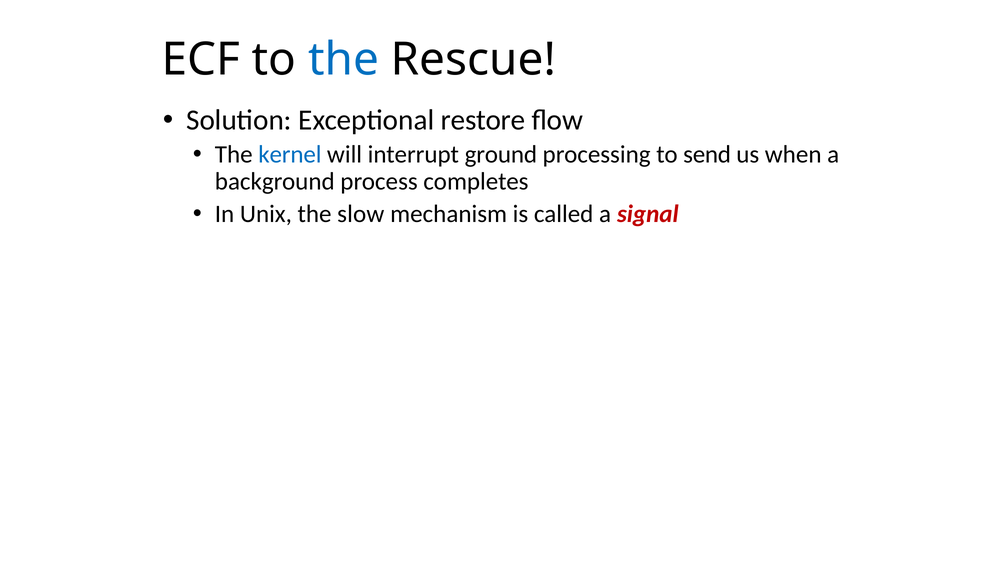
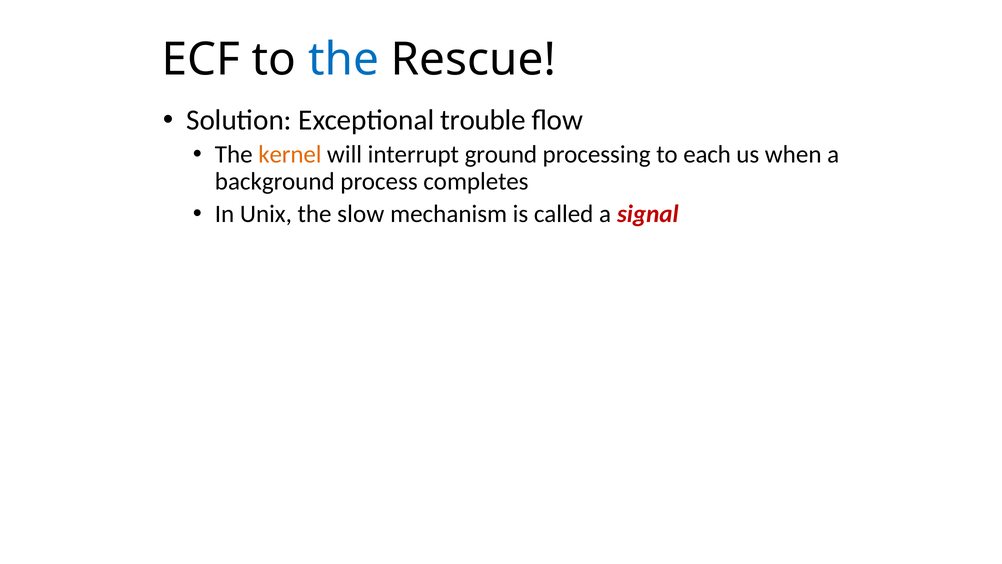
restore: restore -> trouble (483, 120)
kernel colour: blue -> orange (290, 154)
send: send -> each (707, 154)
